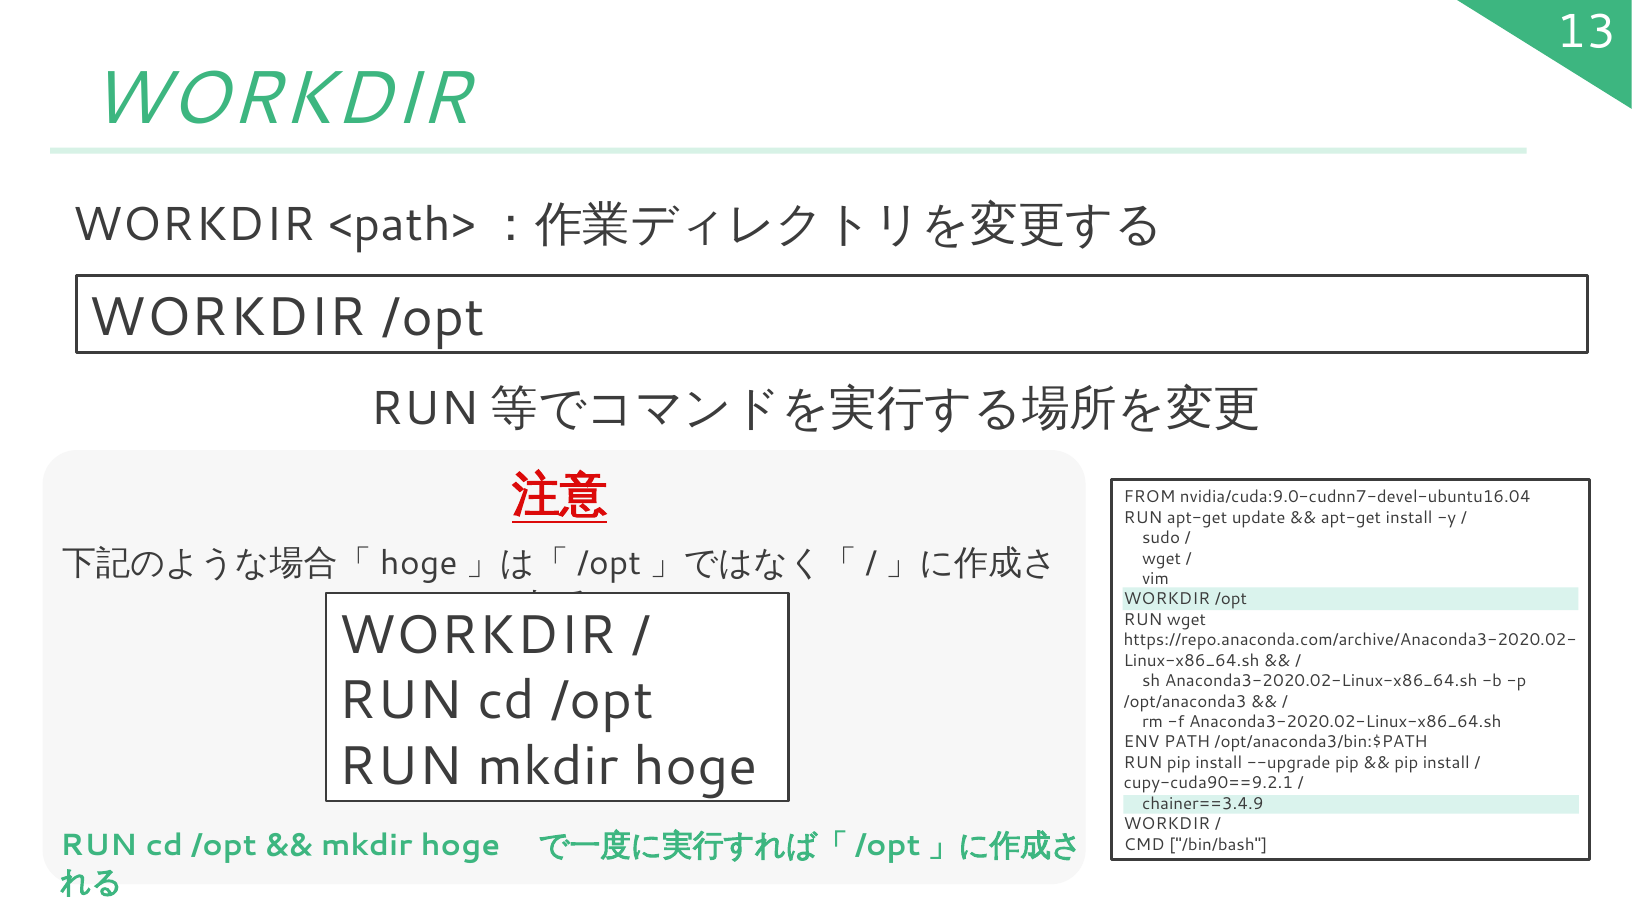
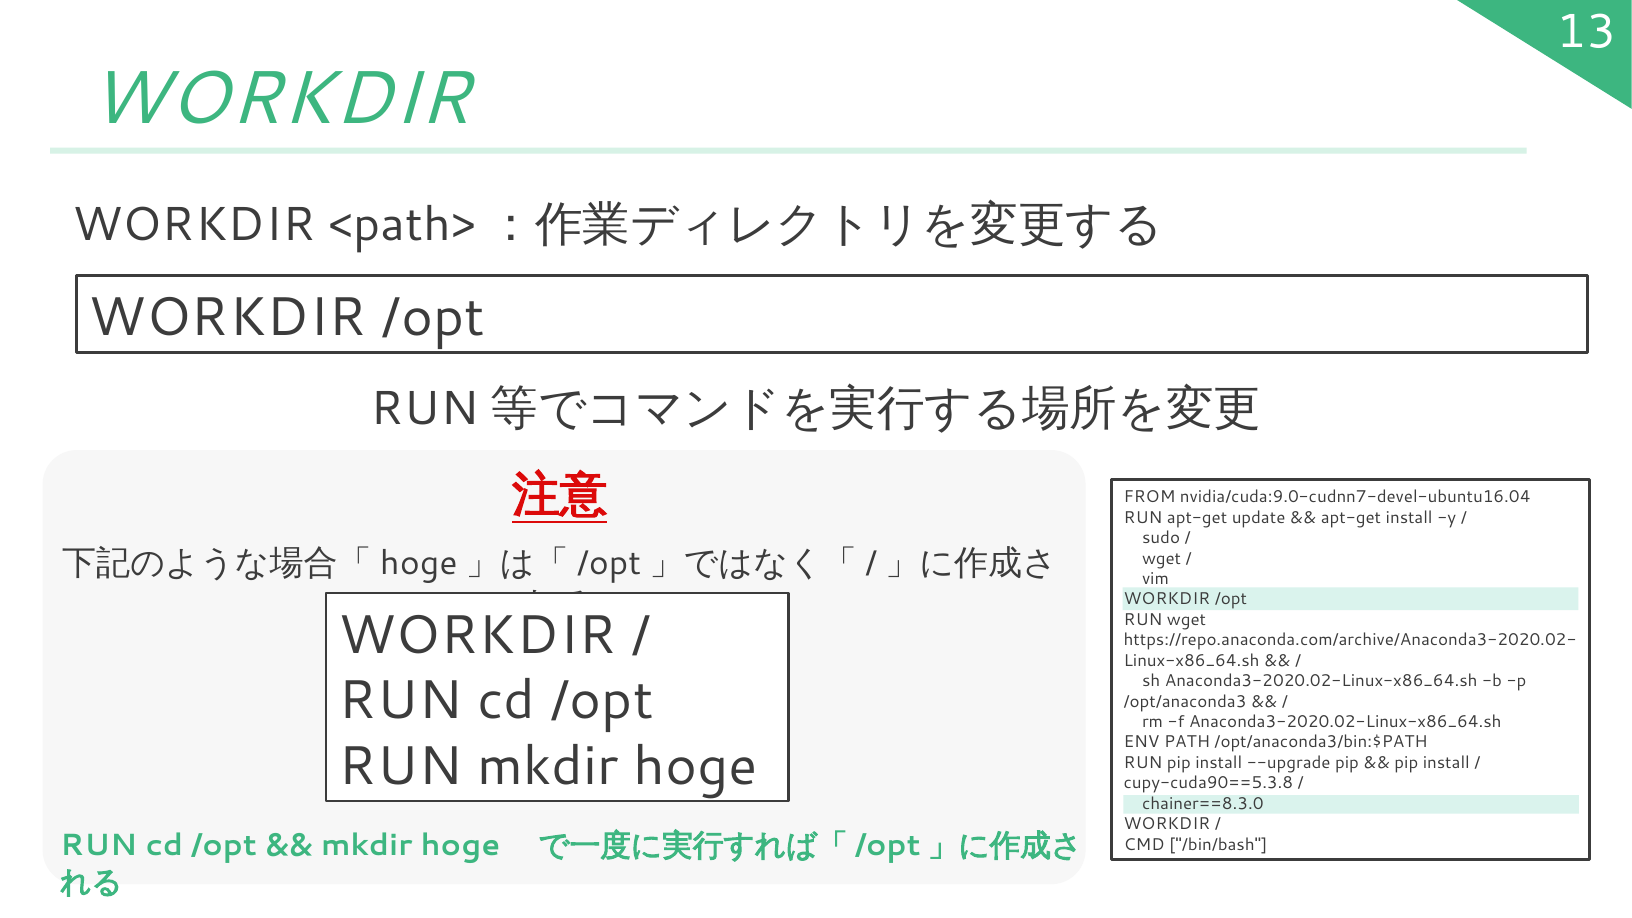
cupy-cuda90==9.2.1: cupy-cuda90==9.2.1 -> cupy-cuda90==5.3.8 (1208, 783)
chainer==3.4.9: chainer==3.4.9 -> chainer==8.3.0 (1203, 804)
